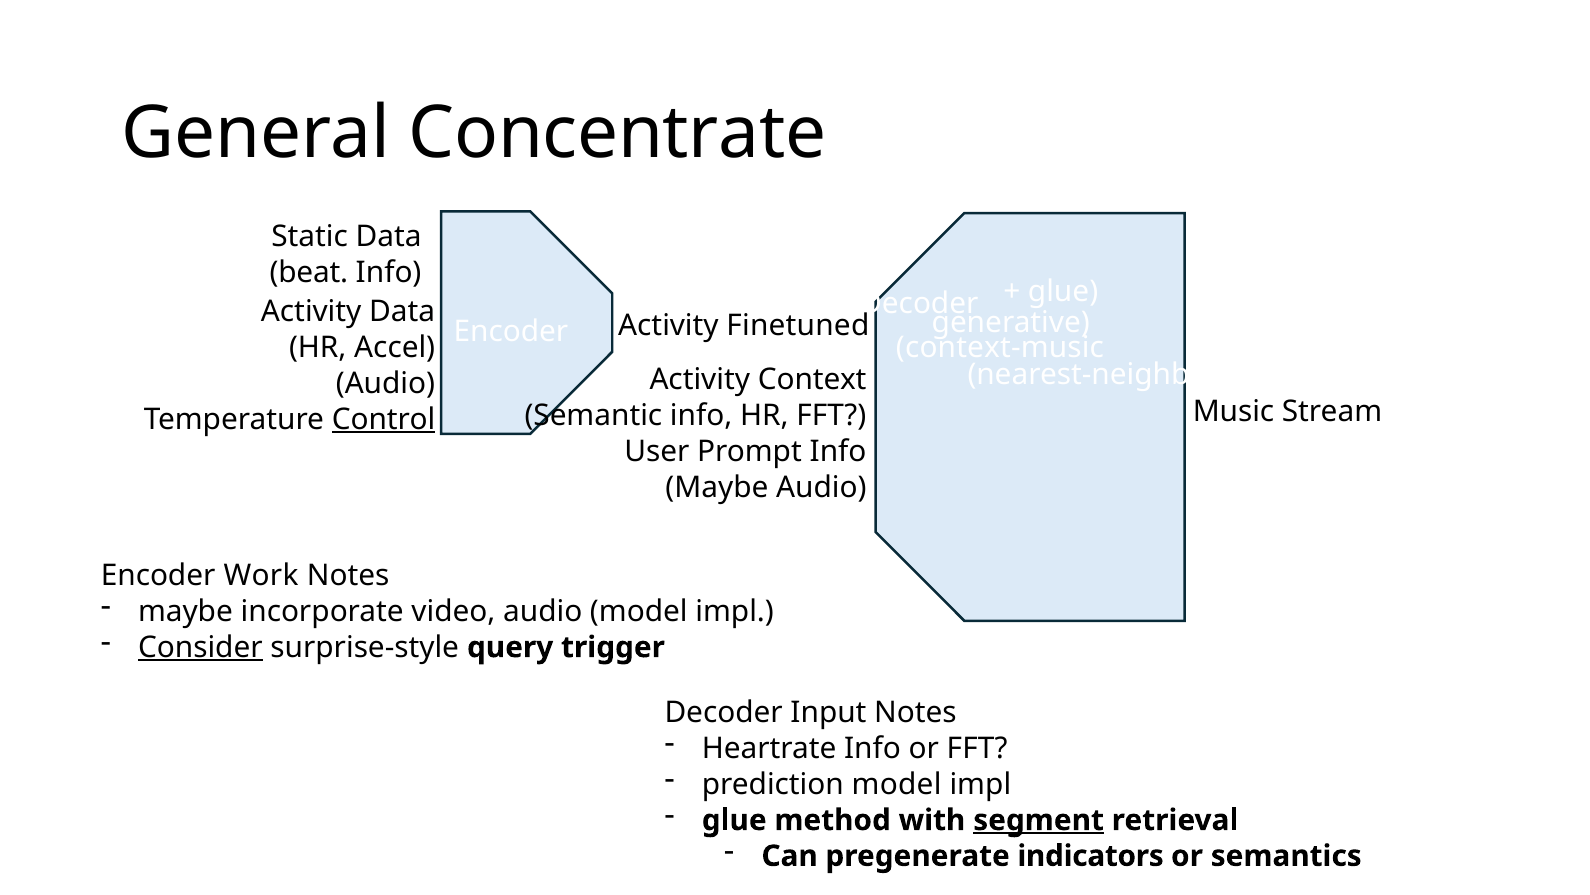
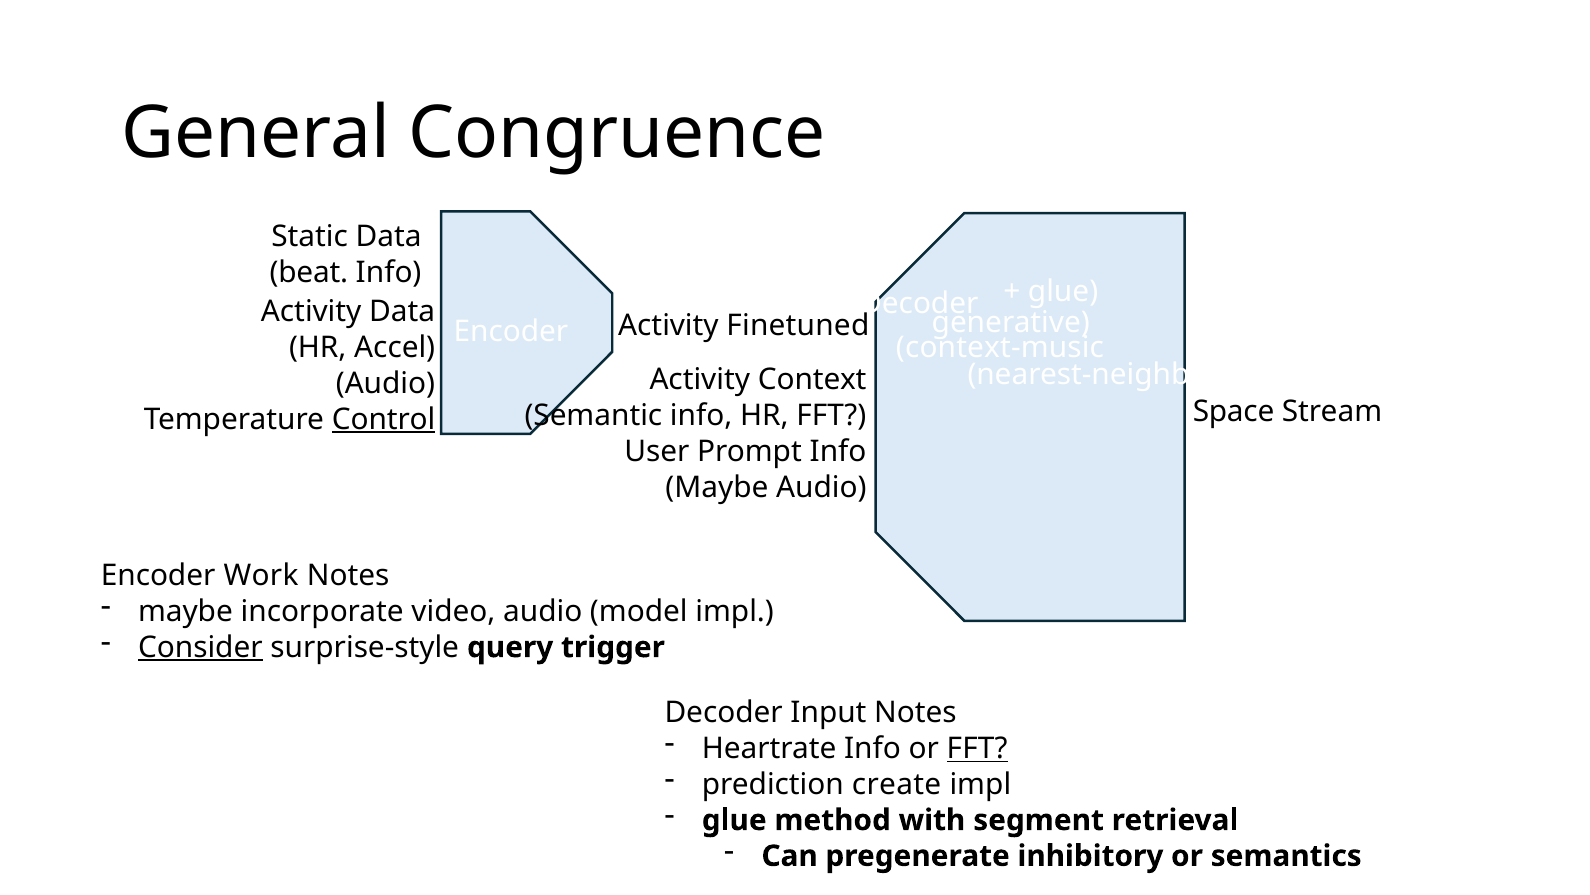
Concentrate: Concentrate -> Congruence (617, 134)
Music: Music -> Space (1234, 411)
FFT underline: none -> present (977, 748)
prediction model: model -> create (897, 784)
segment underline: present -> none (1039, 820)
indicators: indicators -> inhibitory (1090, 855)
